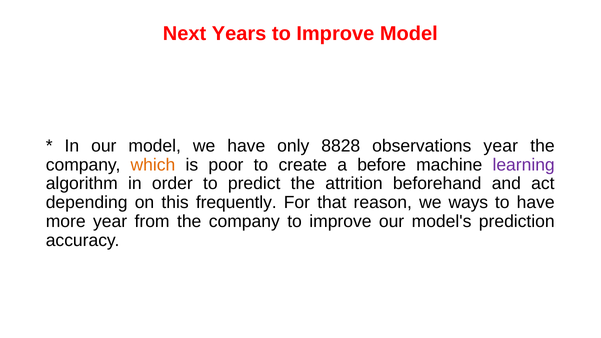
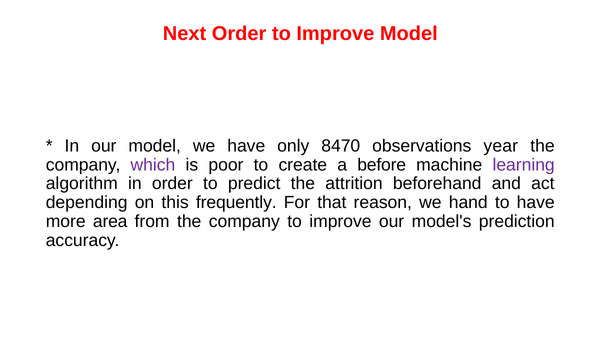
Next Years: Years -> Order (239, 33)
8828: 8828 -> 8470 (341, 146)
which colour: orange -> purple (153, 165)
ways: ways -> hand (468, 203)
more year: year -> area (110, 222)
